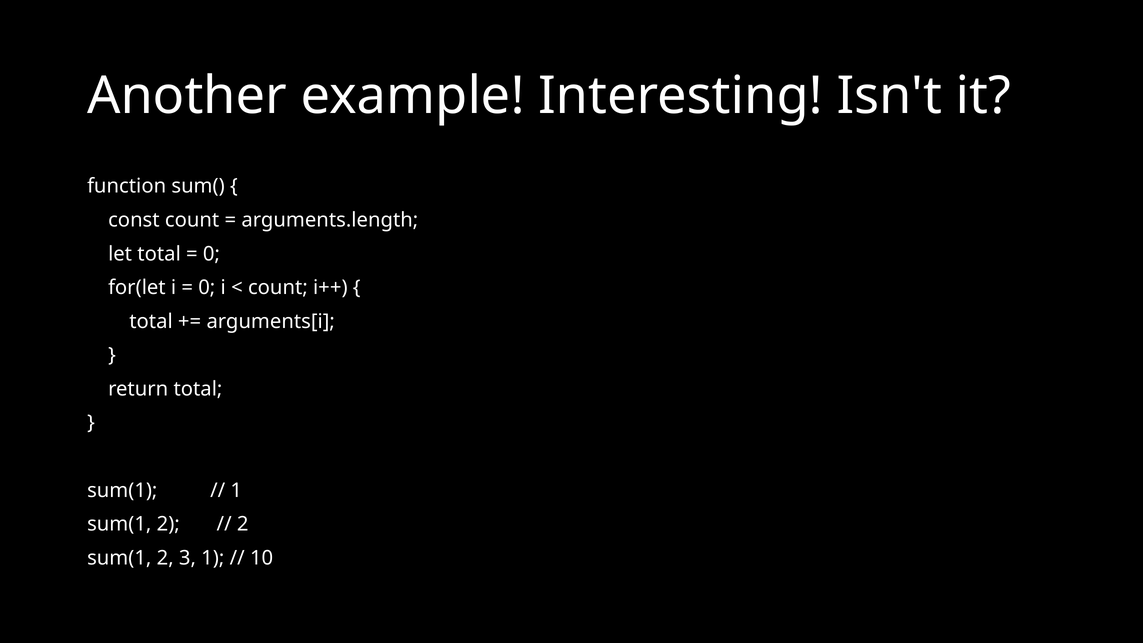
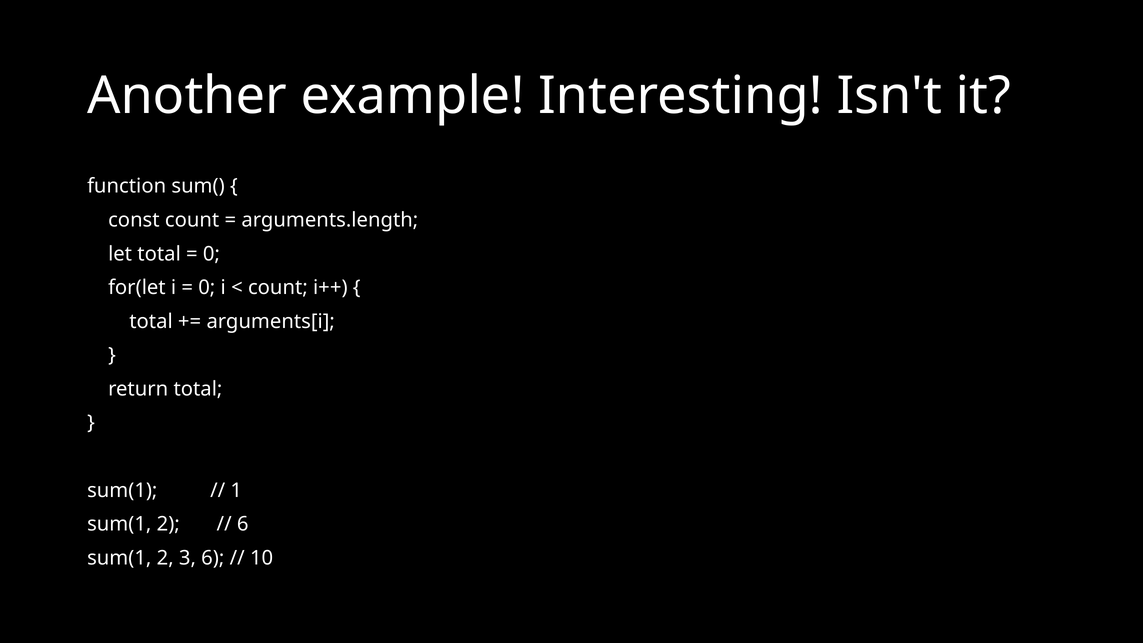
2: 2 -> 6 (243, 524)
3 1: 1 -> 6 (213, 558)
